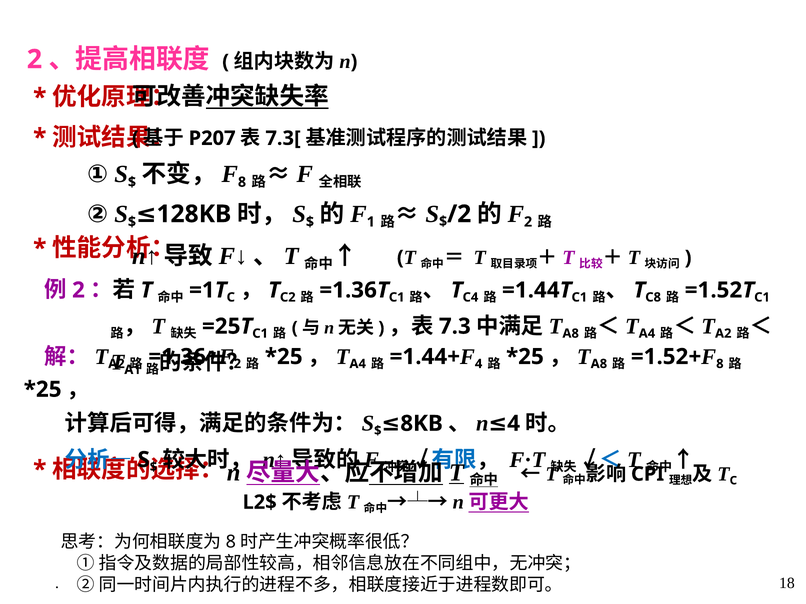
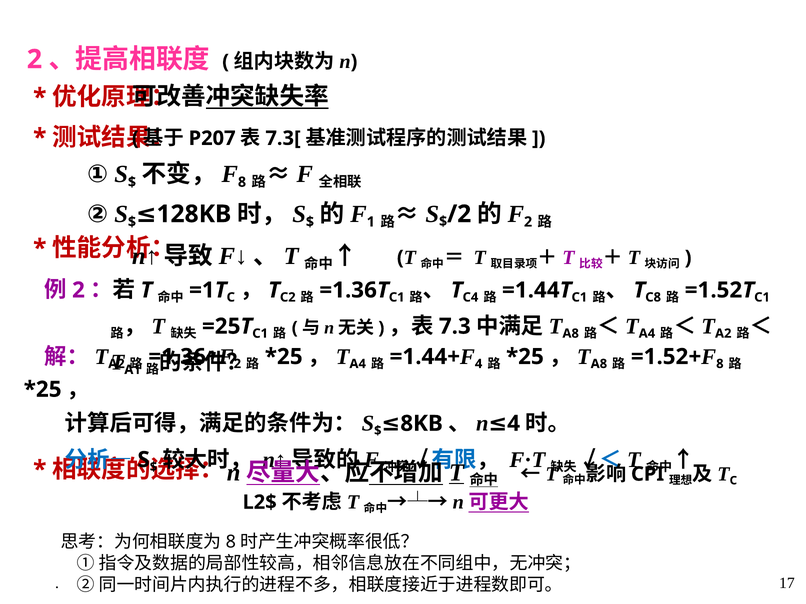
18: 18 -> 17 (787, 583)
